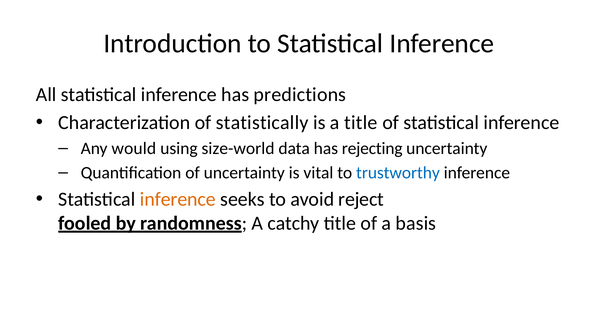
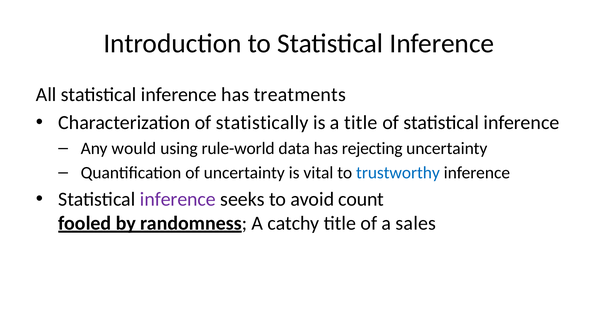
predictions: predictions -> treatments (300, 95)
size-world: size-world -> rule-world (238, 148)
inference colour: orange -> purple (178, 199)
reject: reject -> count (361, 199)
basis: basis -> sales (416, 223)
